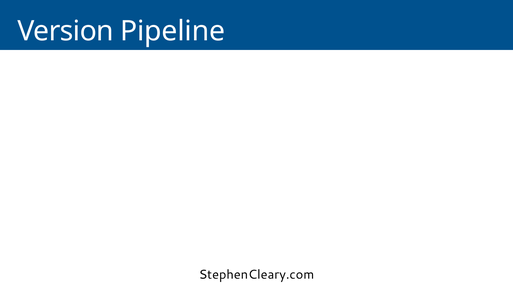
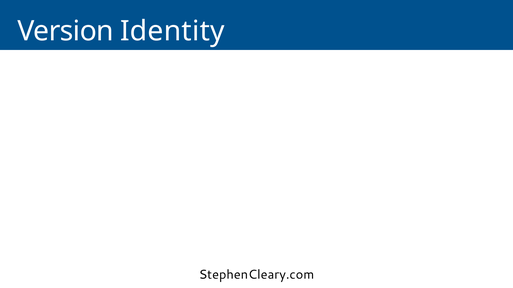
Pipeline: Pipeline -> Identity (172, 31)
